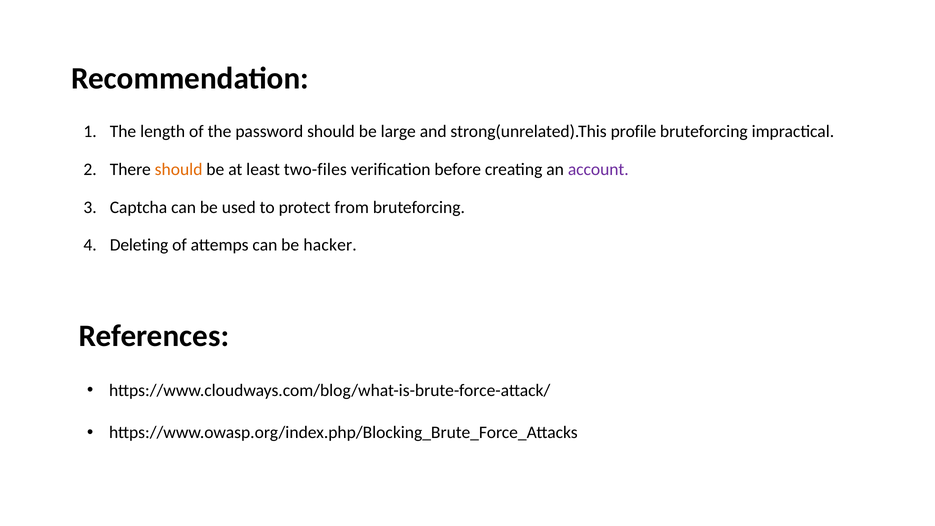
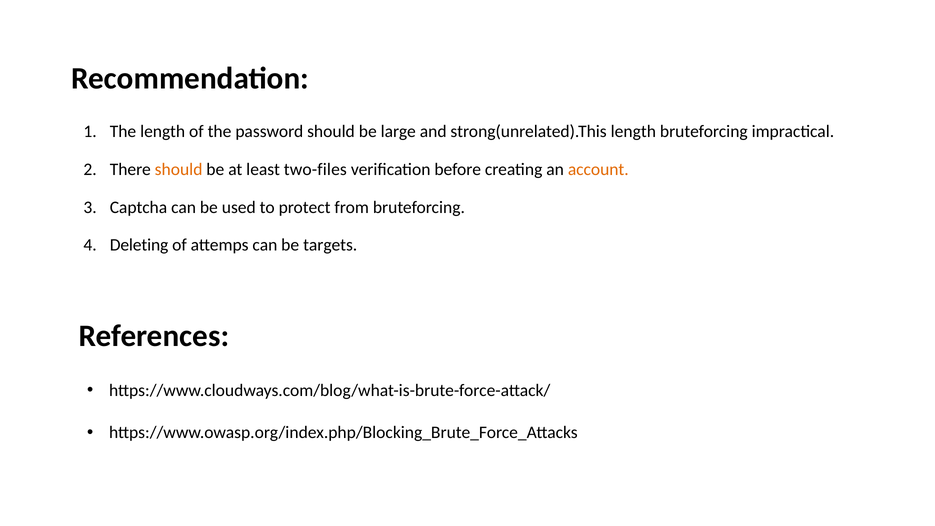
strong(unrelated).This profile: profile -> length (633, 132)
account colour: purple -> orange (598, 169)
hacker: hacker -> targets (330, 245)
